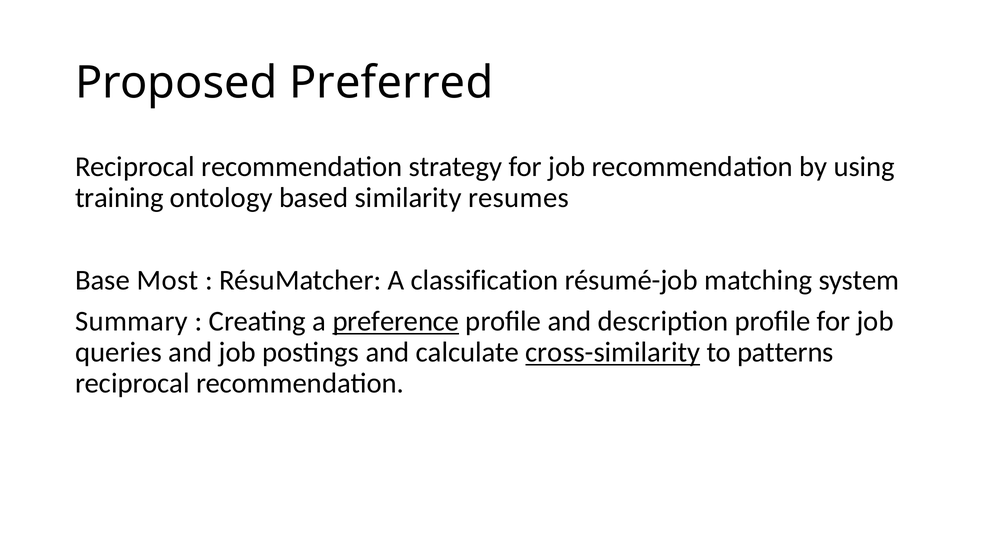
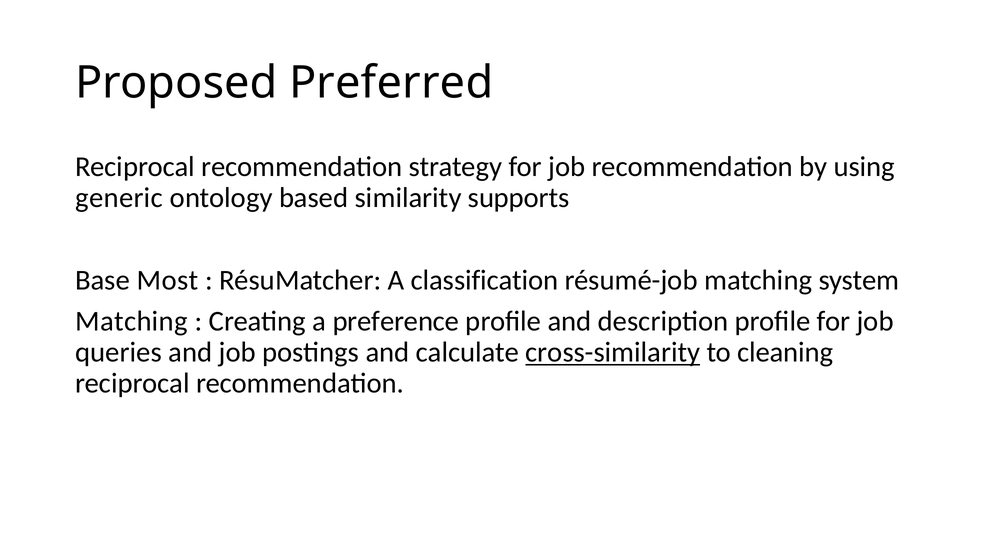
training: training -> generic (119, 198)
resumes: resumes -> supports (519, 198)
Summary: Summary -> Matching (131, 321)
preference underline: present -> none (396, 321)
patterns: patterns -> cleaning (785, 353)
